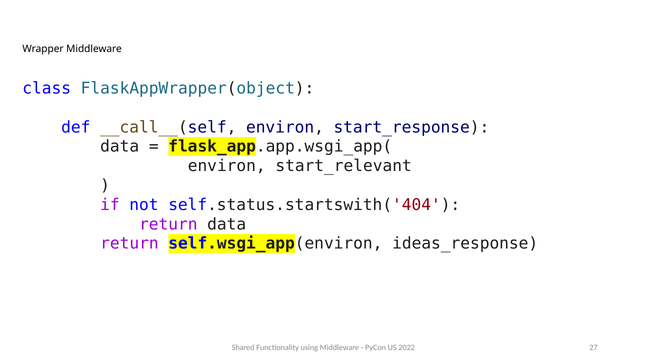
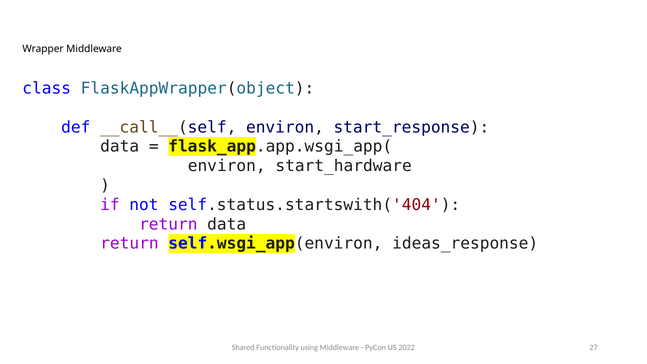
start_relevant: start_relevant -> start_hardware (344, 166)
